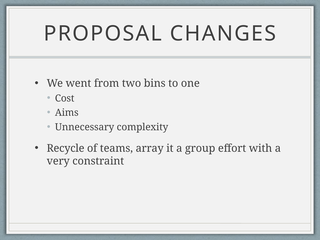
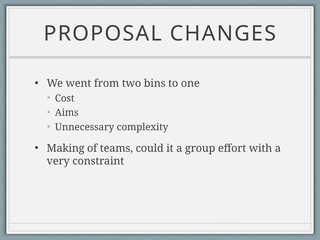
Recycle: Recycle -> Making (66, 148)
array: array -> could (150, 148)
